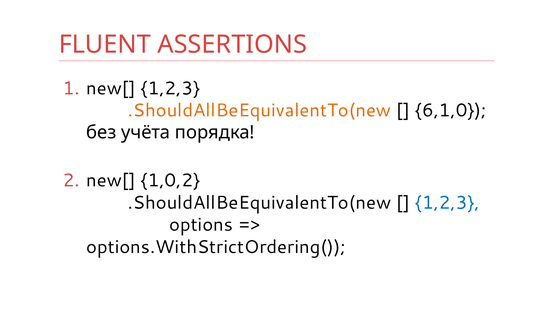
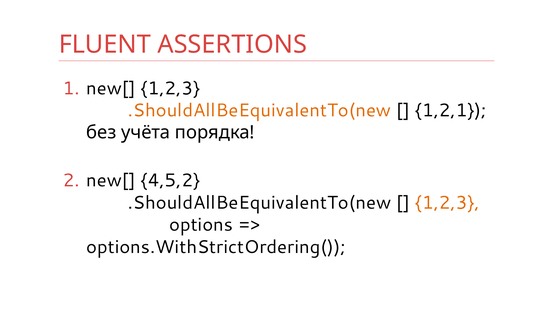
6,1,0: 6,1,0 -> 1,2,1 (451, 110)
1,0,2: 1,0,2 -> 4,5,2 (170, 181)
1,2,3 colour: blue -> orange (447, 203)
